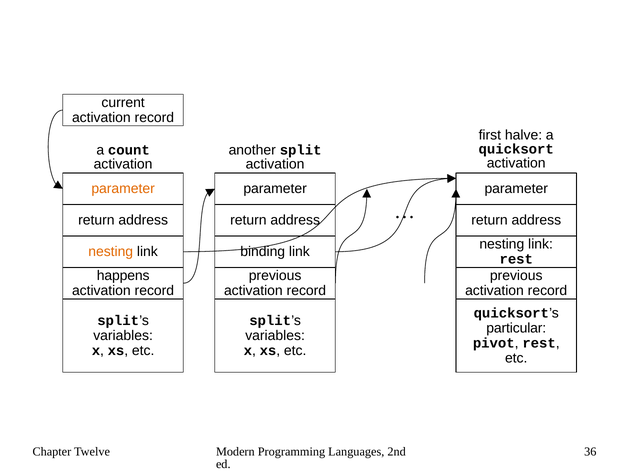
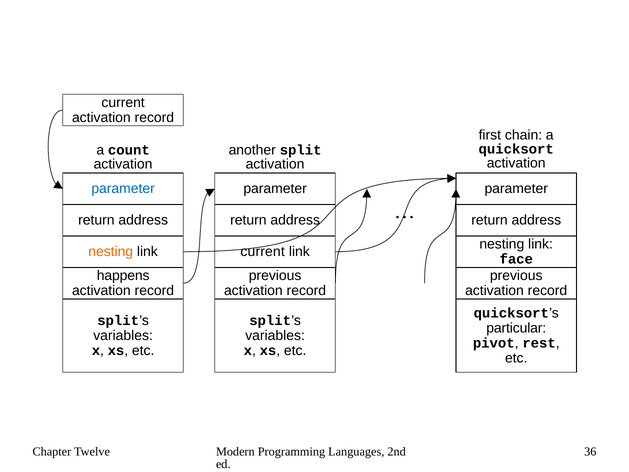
halve: halve -> chain (524, 135)
parameter colour: orange -> blue (123, 188)
link binding: binding -> current (263, 252)
rest: rest -> face (516, 259)
